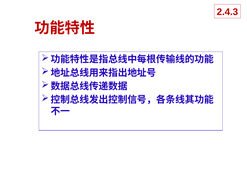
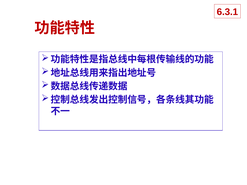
2.4.3: 2.4.3 -> 6.3.1 (227, 12)
